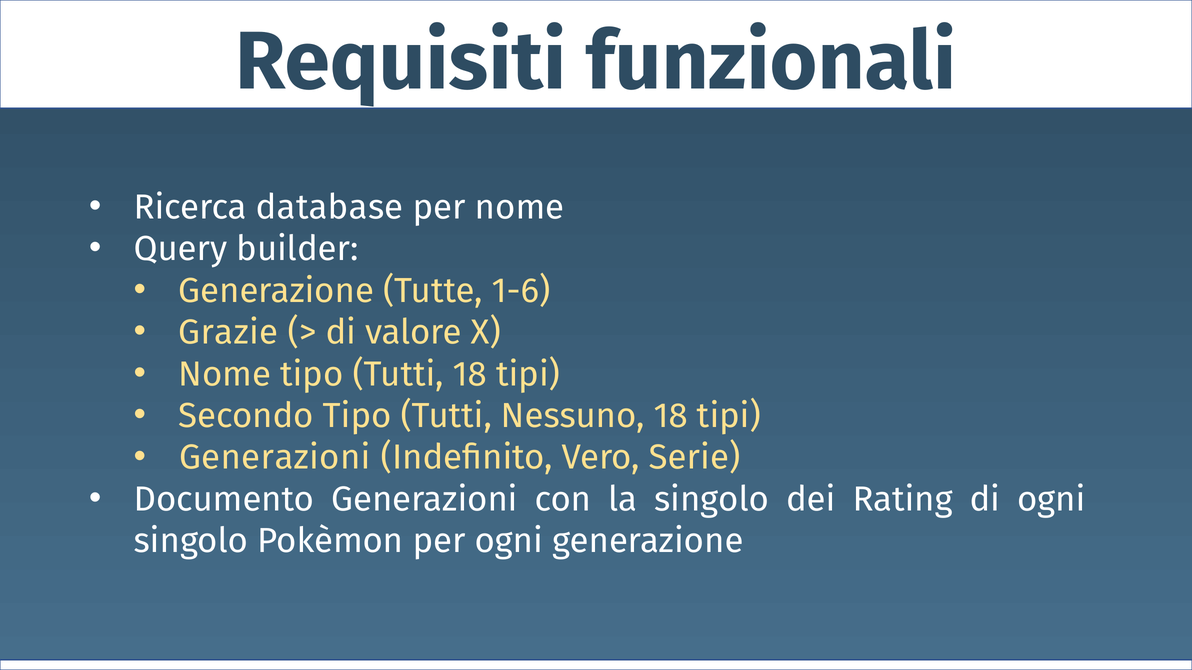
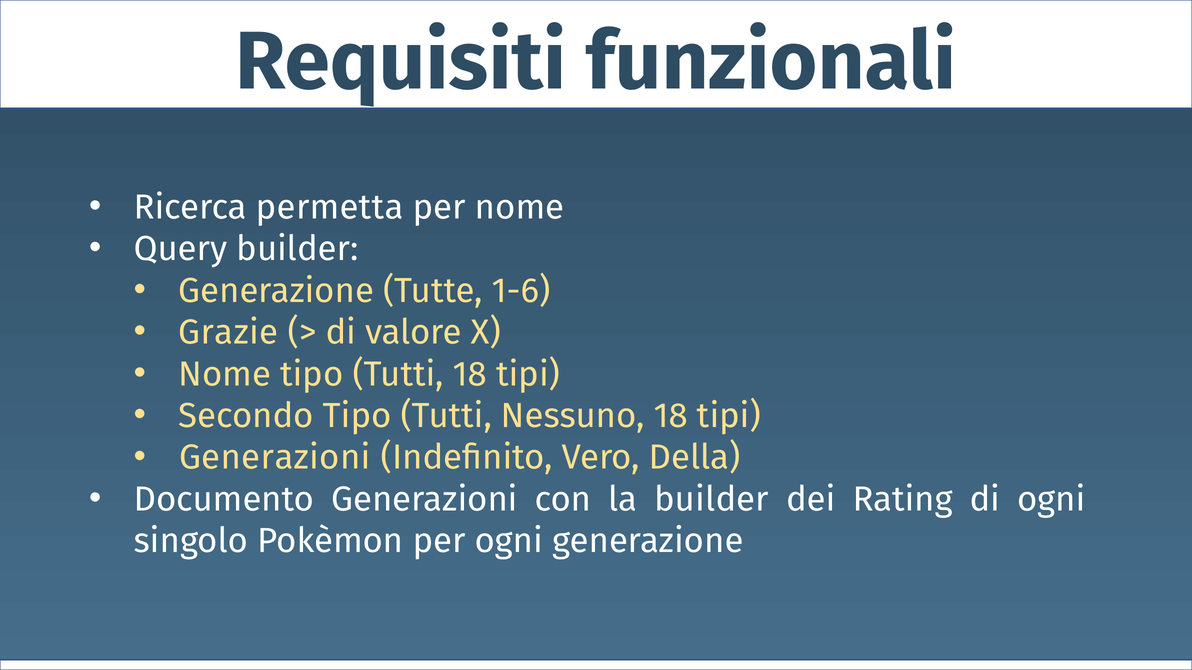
database: database -> permetta (330, 207)
Serie: Serie -> Della (695, 458)
la singolo: singolo -> builder (712, 500)
